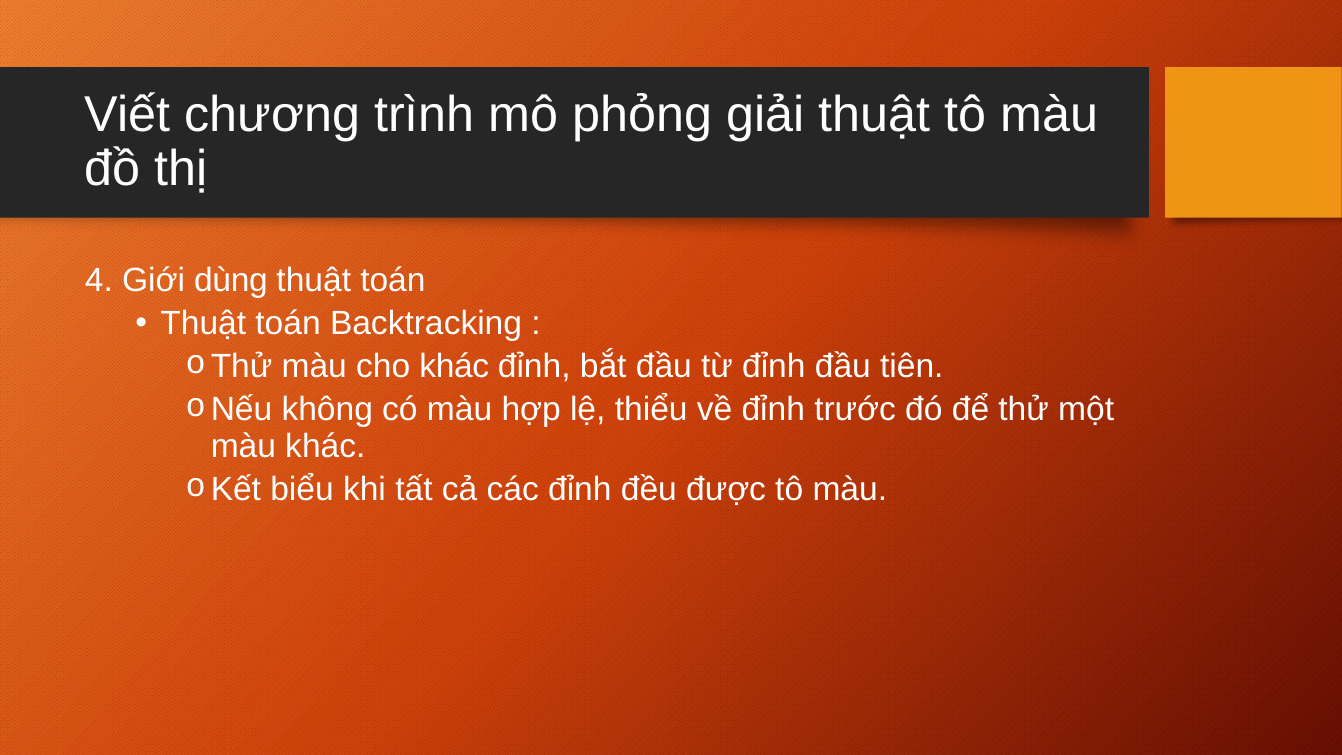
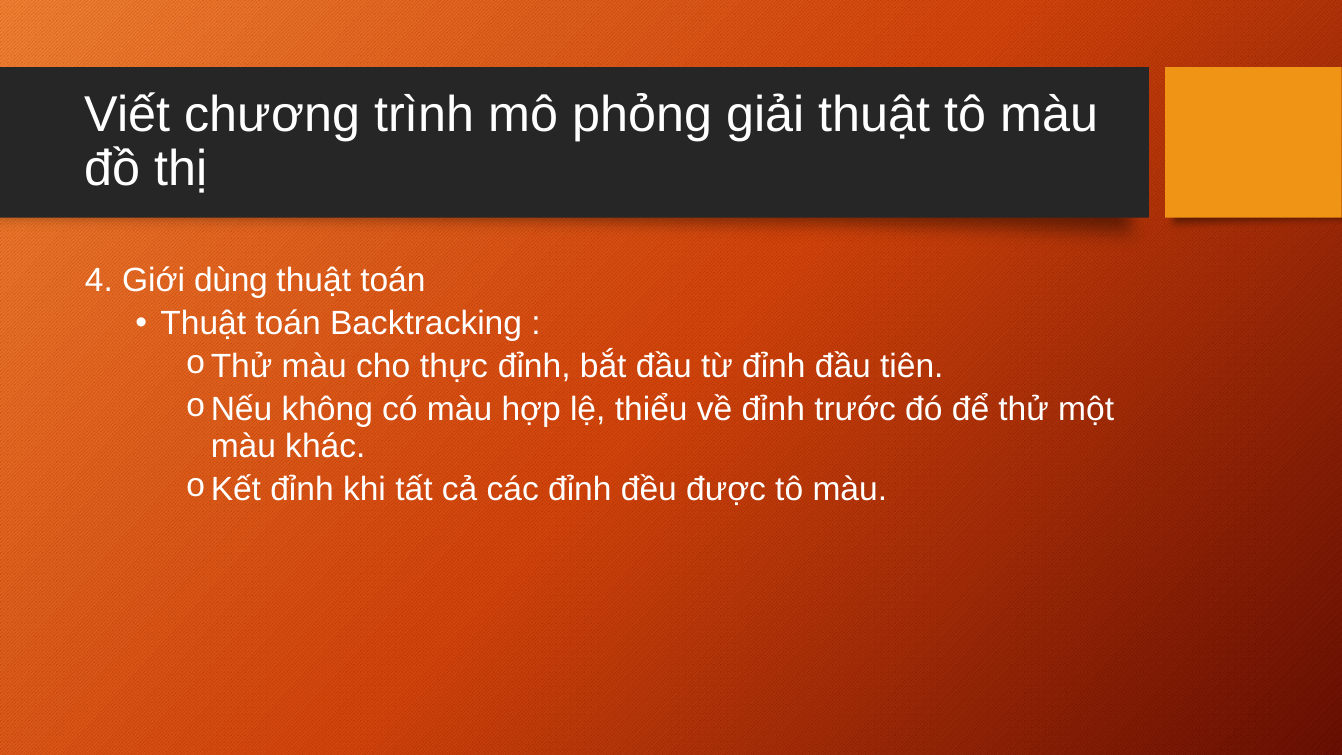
cho khác: khác -> thực (454, 367)
biểu: biểu -> đỉnh (302, 489)
